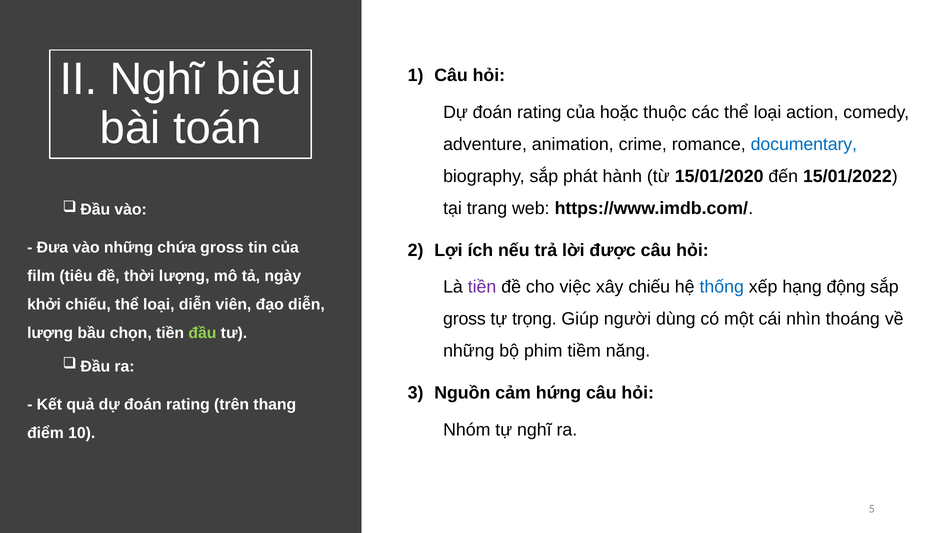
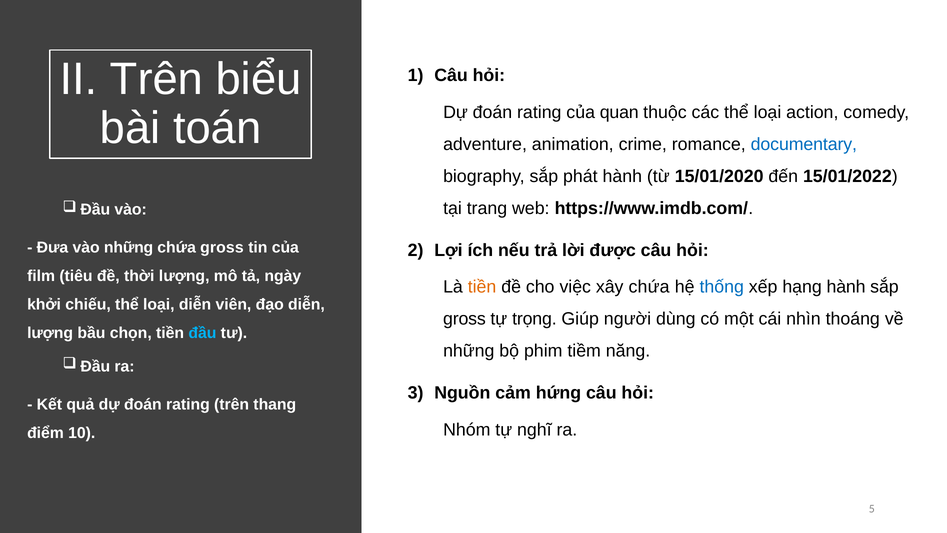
II Nghĩ: Nghĩ -> Trên (157, 79)
hoặc: hoặc -> quan (619, 112)
tiền colour: purple -> orange (482, 287)
xây chiếu: chiếu -> chứa (649, 287)
hạng động: động -> hành (846, 287)
đầu colour: light green -> light blue (202, 333)
